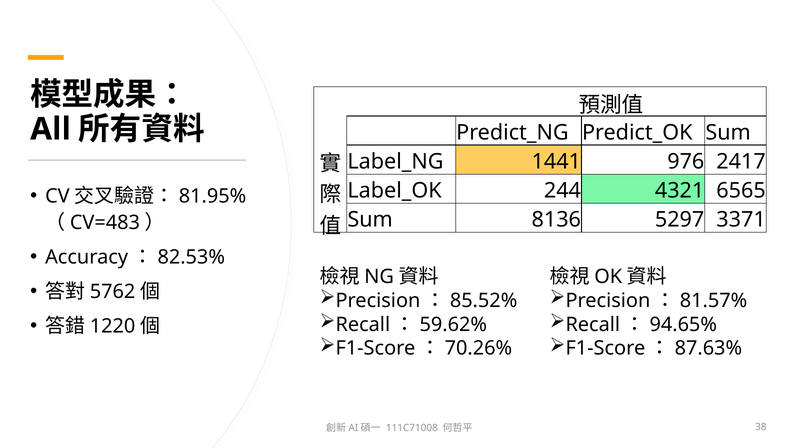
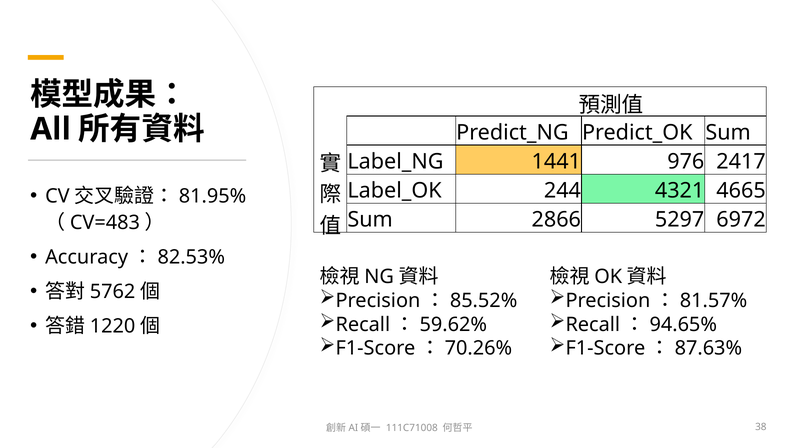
6565: 6565 -> 4665 (741, 191)
8136: 8136 -> 2866 (556, 220)
3371: 3371 -> 6972 (741, 220)
